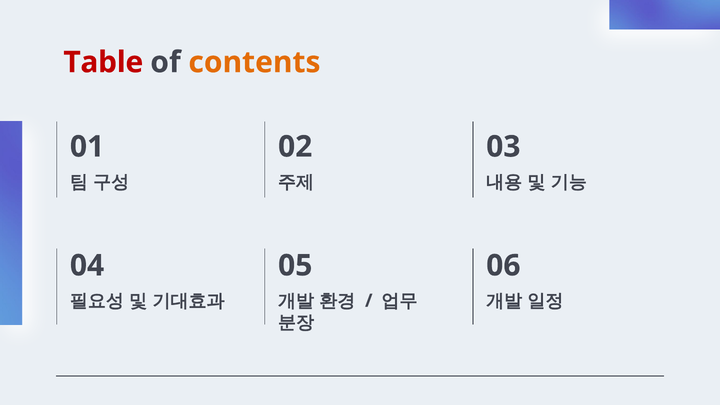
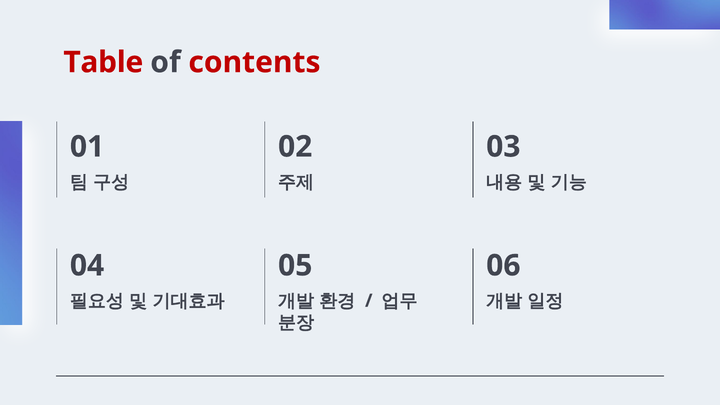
contents colour: orange -> red (254, 62)
